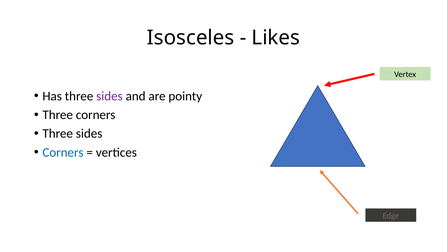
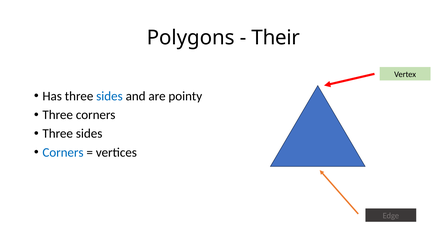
Isosceles: Isosceles -> Polygons (191, 38)
Likes: Likes -> Their (276, 38)
sides colour: purple -> blue (109, 96)
